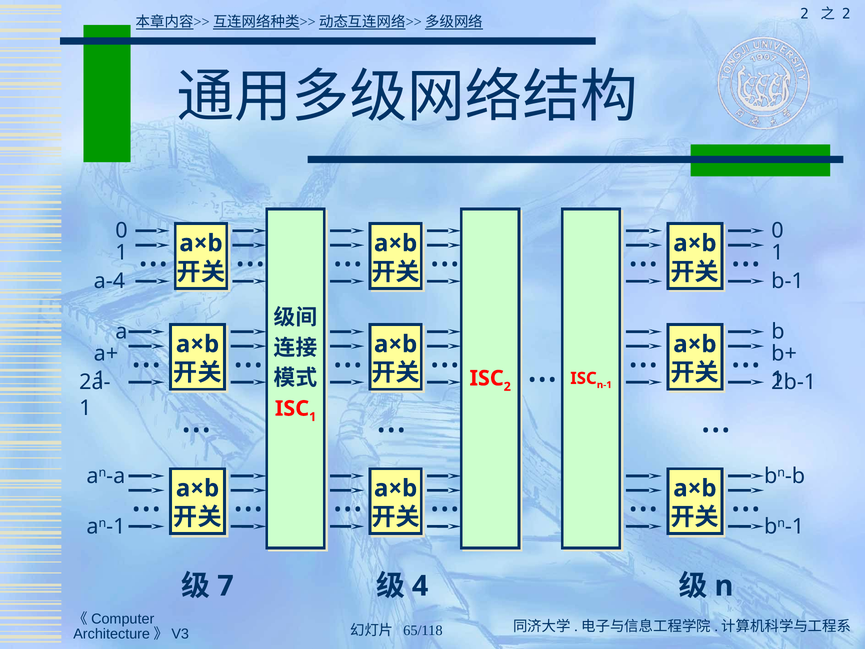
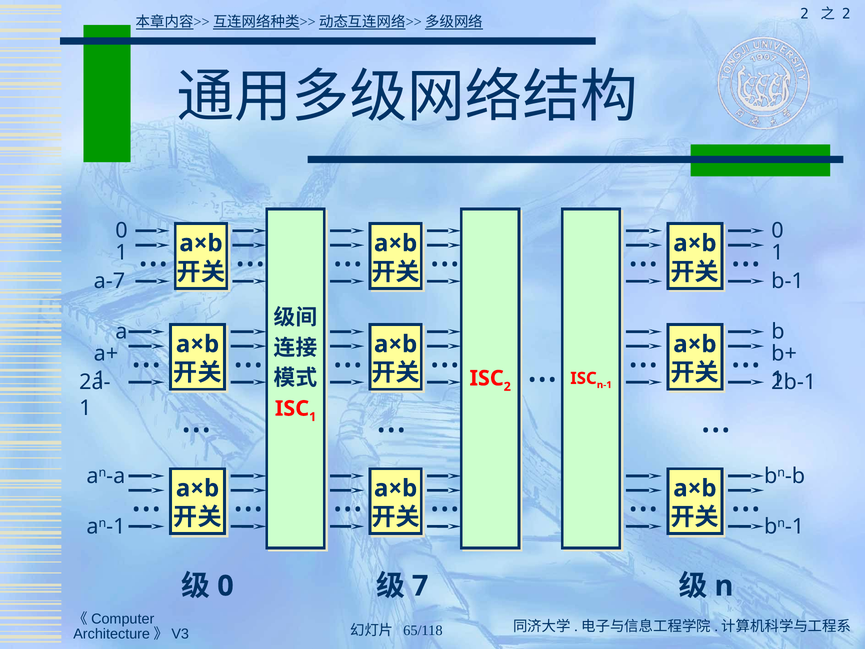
a-4: a-4 -> a-7 (109, 281)
7: 7 -> 0 (225, 586)
4: 4 -> 7 (420, 586)
